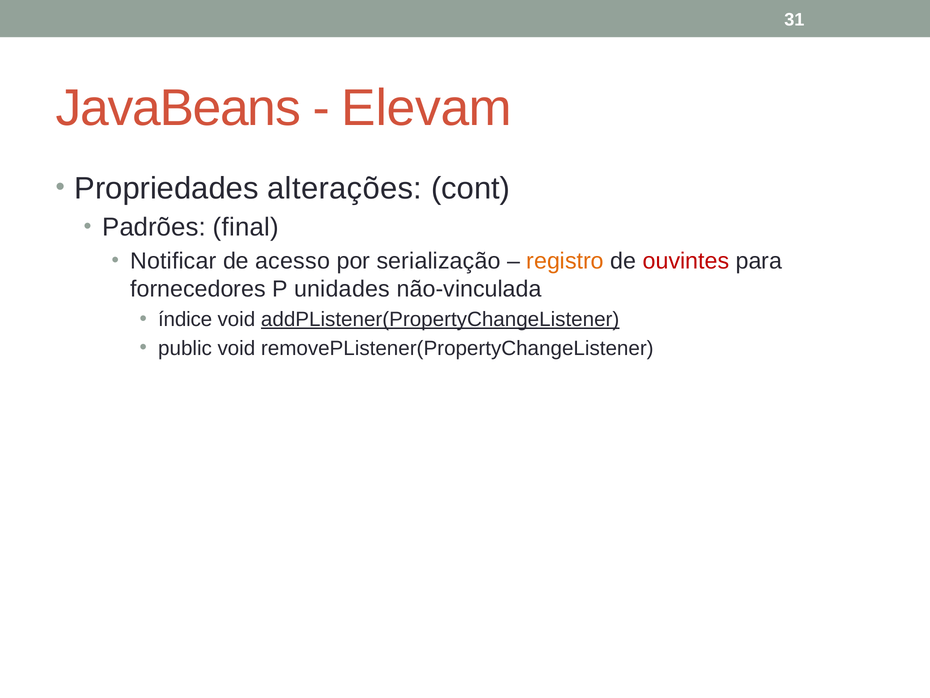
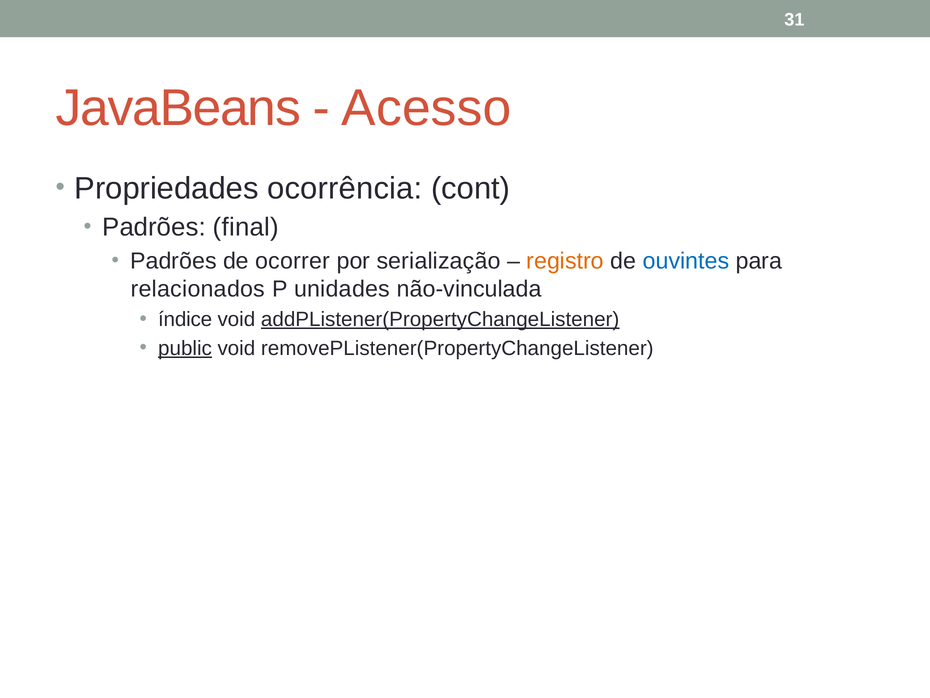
Elevam: Elevam -> Acesso (427, 108)
alterações: alterações -> ocorrência (345, 188)
Notificar: Notificar -> Padrões (173, 261)
acesso: acesso -> ocorrer (293, 261)
ouvintes colour: red -> blue (686, 261)
fornecedores: fornecedores -> relacionados (198, 289)
public underline: none -> present (185, 348)
